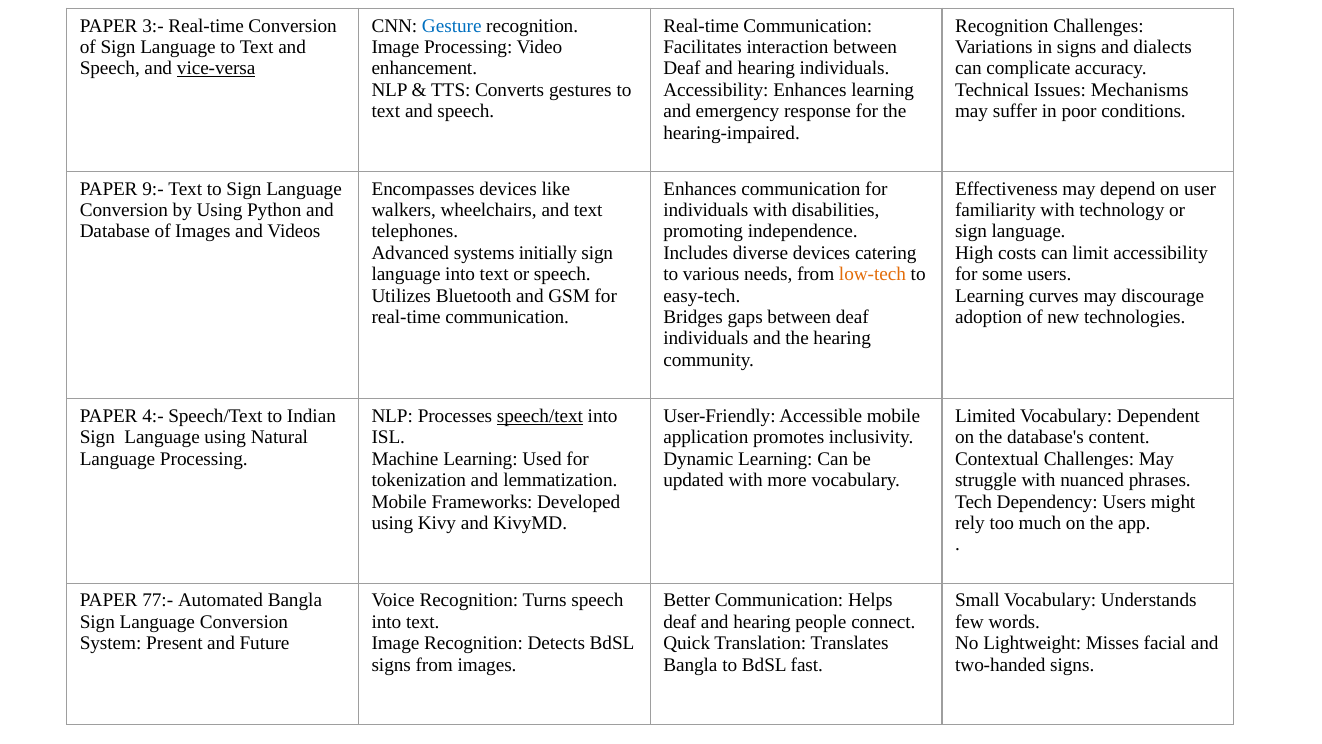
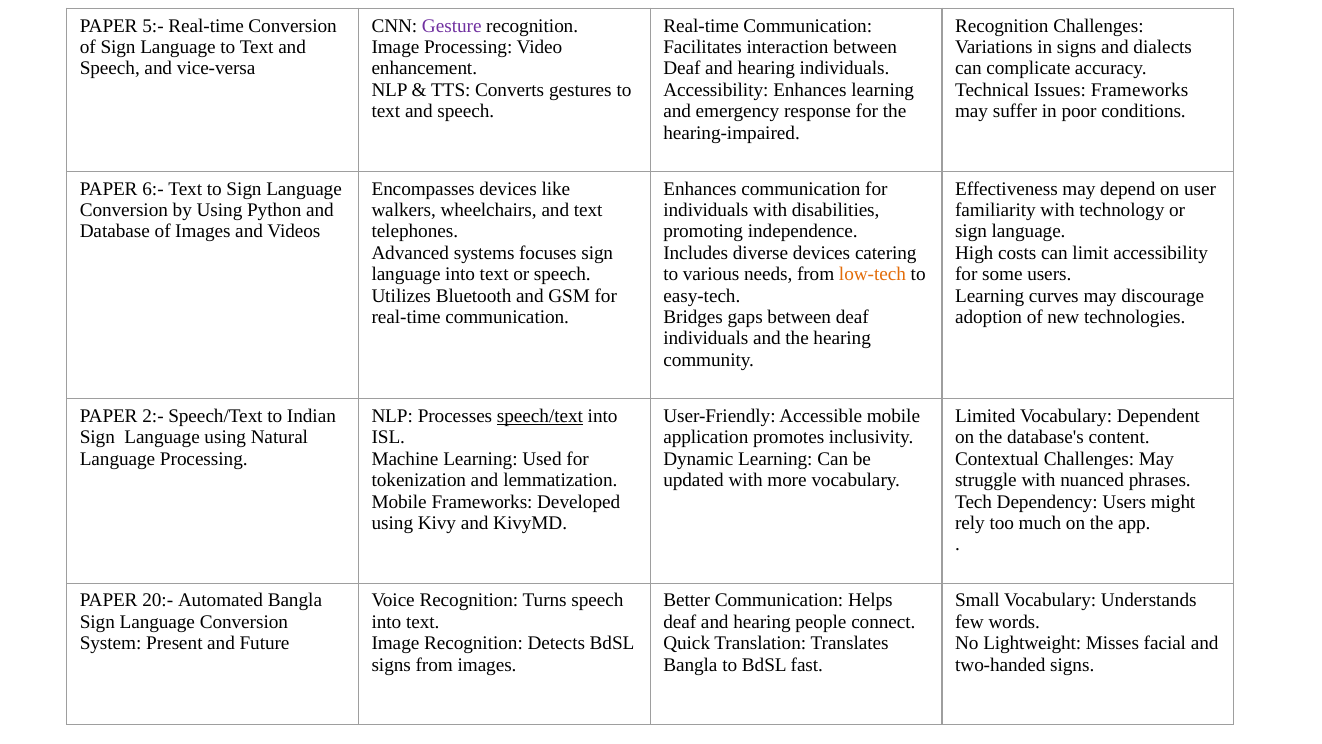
3:-: 3:- -> 5:- (153, 26)
Gesture colour: blue -> purple (452, 26)
vice-versa underline: present -> none (216, 68)
Issues Mechanisms: Mechanisms -> Frameworks (1140, 90)
9:-: 9:- -> 6:- (153, 189)
initially: initially -> focuses (548, 253)
4:-: 4:- -> 2:- (153, 416)
77:-: 77:- -> 20:- (158, 600)
